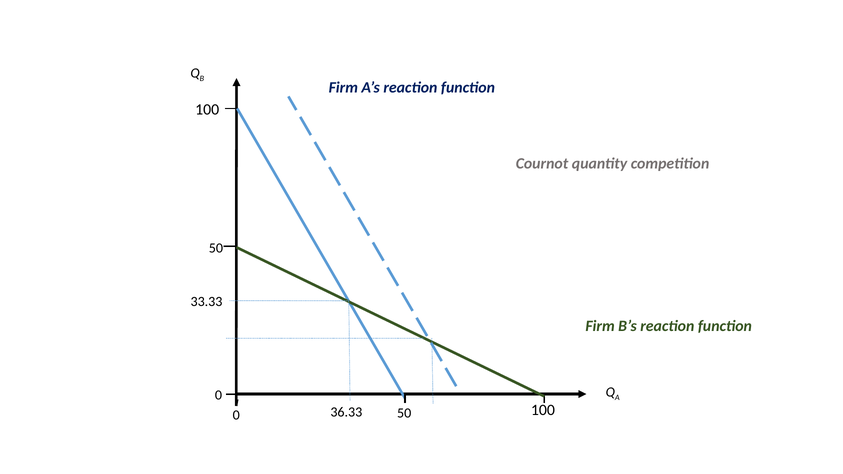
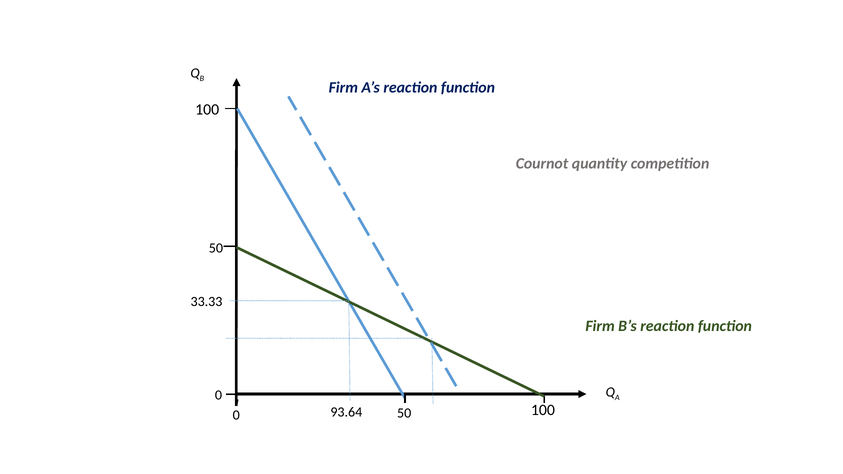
36.33: 36.33 -> 93.64 (346, 412)
